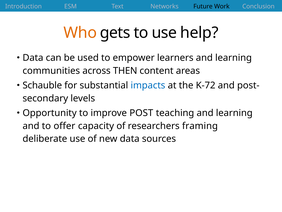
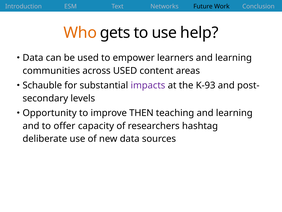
across THEN: THEN -> USED (125, 71)
impacts colour: blue -> purple (148, 85)
K-72: K-72 -> K-93 (206, 85)
POST: POST -> THEN (141, 113)
framing: framing -> hashtag (200, 126)
